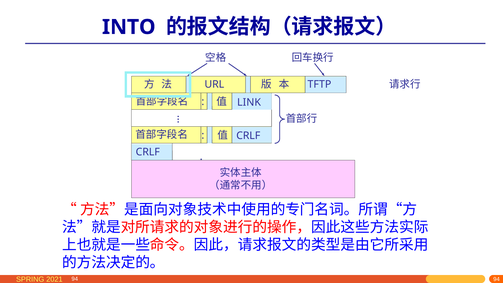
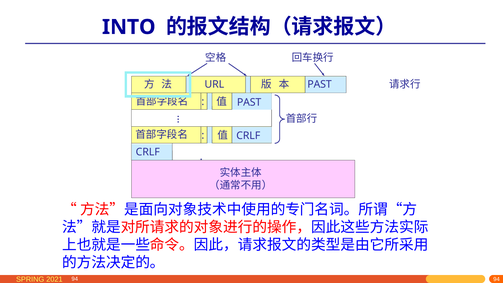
TFTP: TFTP -> PAST (320, 84)
LINK: LINK -> PAST (249, 102)
